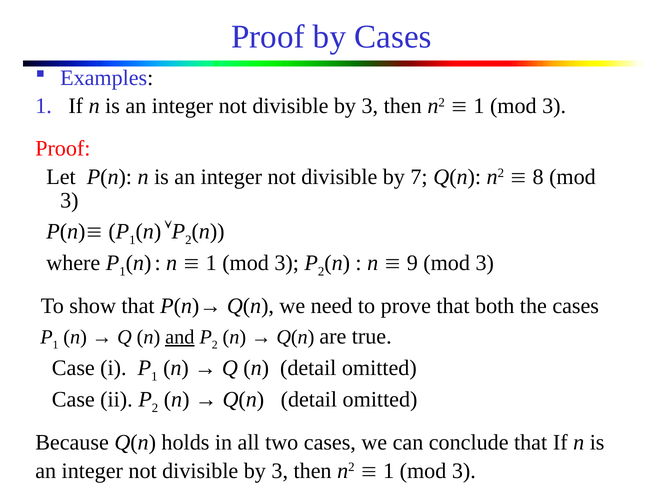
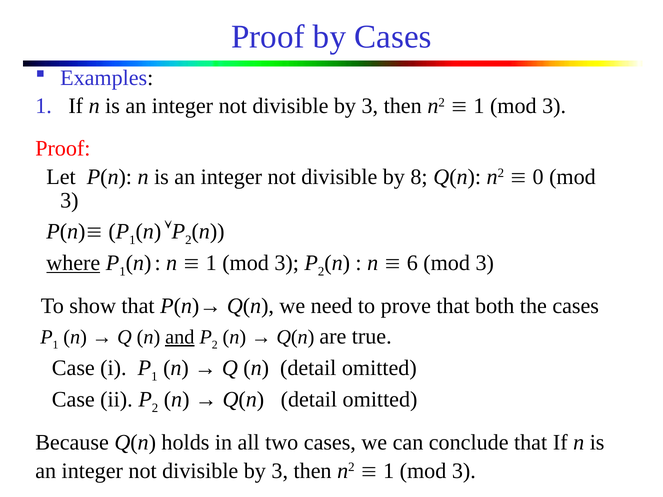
7: 7 -> 8 (419, 177)
8: 8 -> 0 (538, 177)
where underline: none -> present (73, 263)
9: 9 -> 6 (412, 263)
